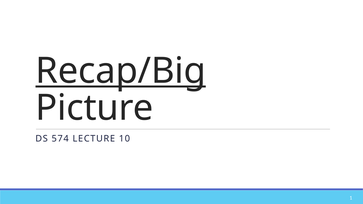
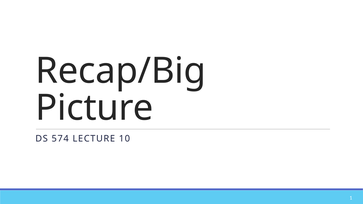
Recap/Big underline: present -> none (121, 71)
